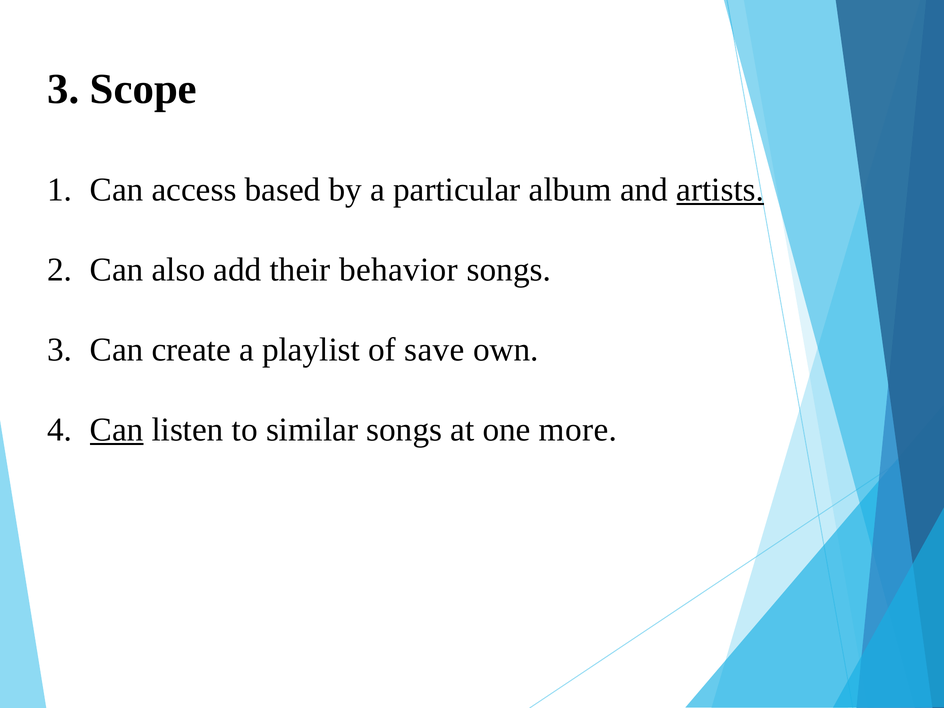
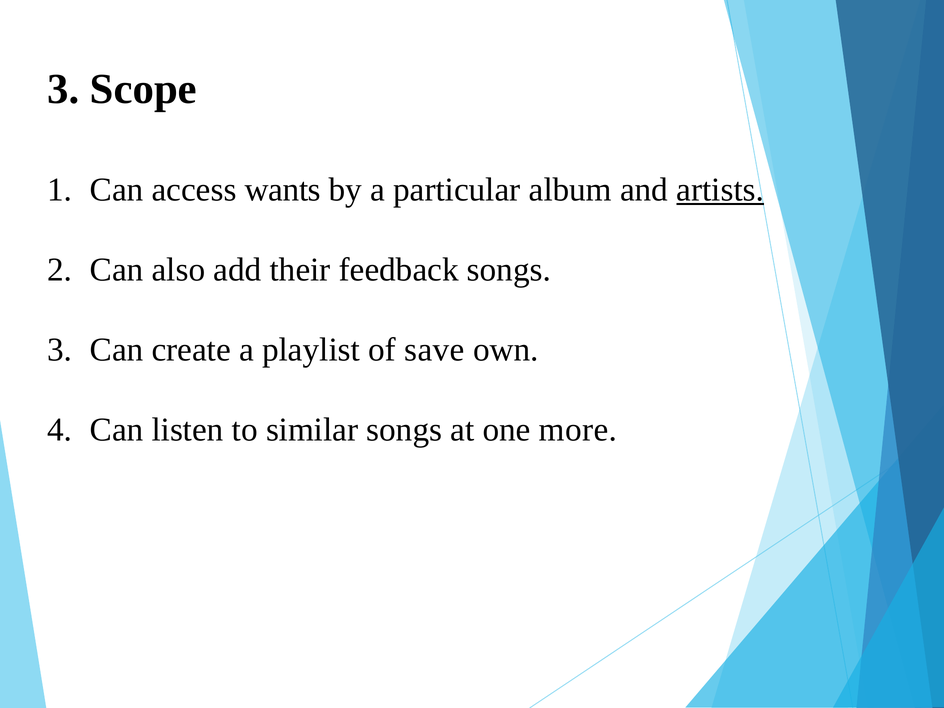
based: based -> wants (283, 190)
behavior: behavior -> feedback (399, 270)
Can underline: present -> none (117, 430)
